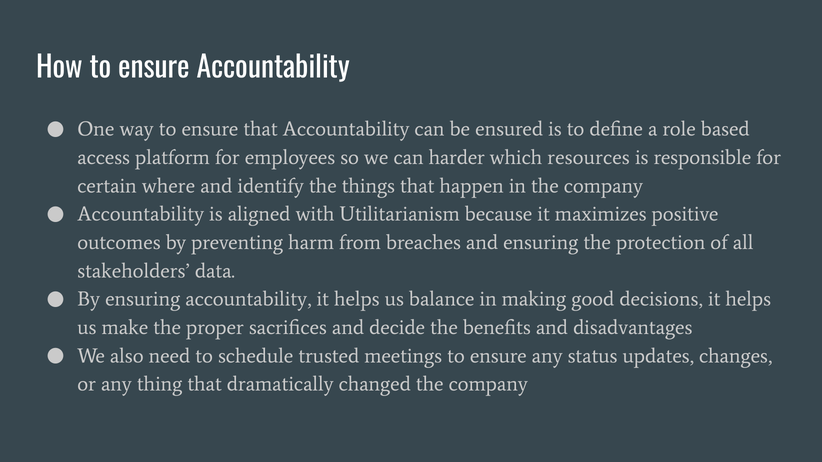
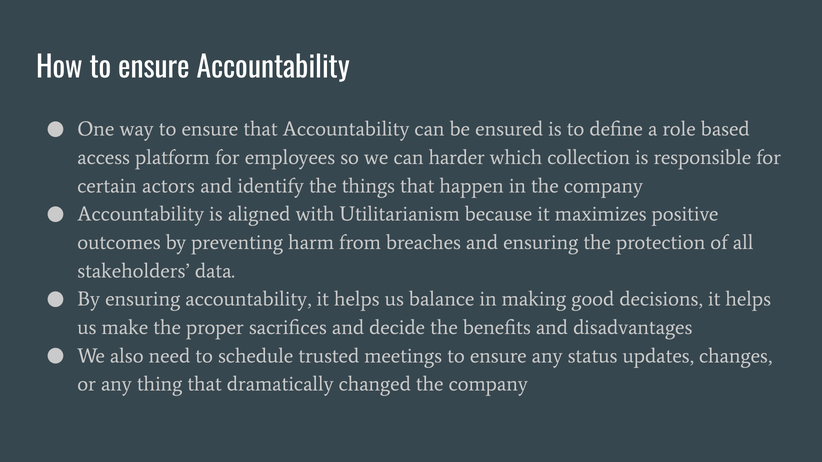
resources: resources -> collection (589, 158)
where: where -> actors (168, 186)
